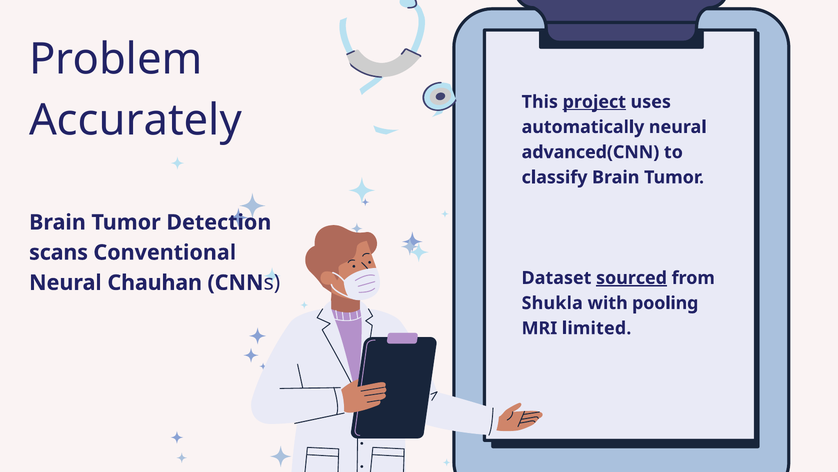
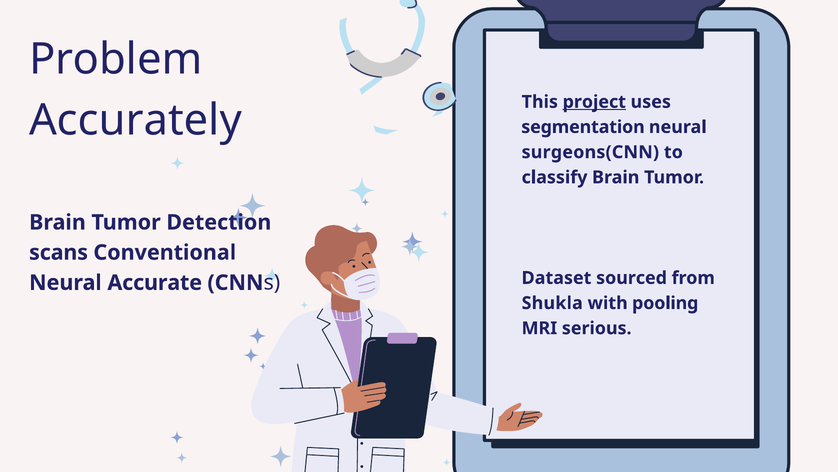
automatically: automatically -> segmentation (583, 127)
advanced(CNN: advanced(CNN -> surgeons(CNN (590, 152)
sourced underline: present -> none (632, 278)
Chauhan: Chauhan -> Accurate (155, 282)
limited: limited -> serious (597, 328)
